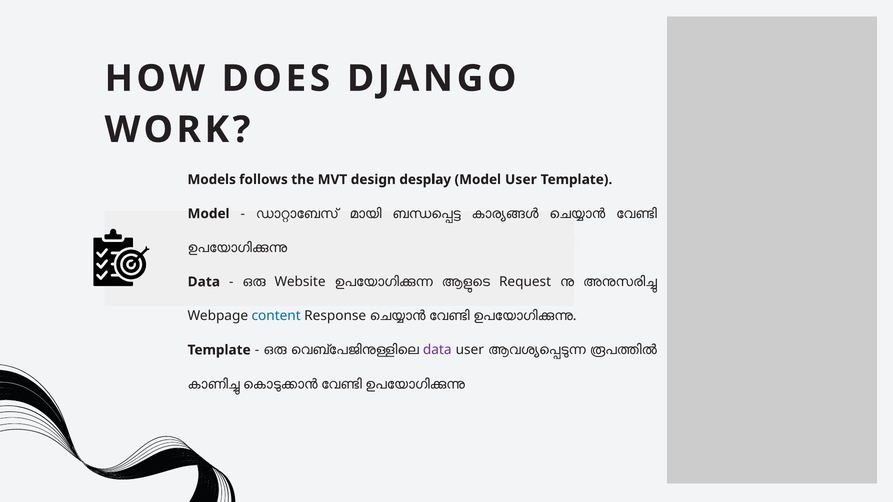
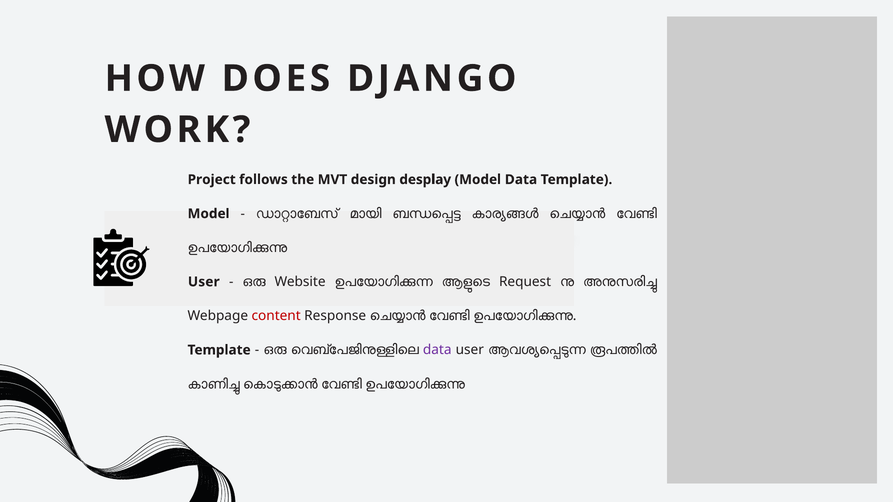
Models: Models -> Project (212, 180)
Model User: User -> Data (521, 180)
Data: Data -> User (204, 282)
content colour: blue -> red (276, 316)
